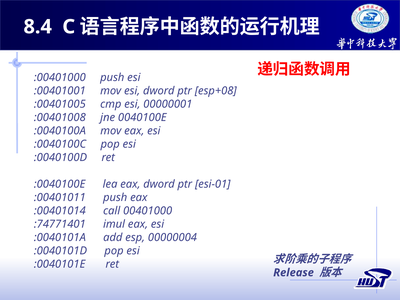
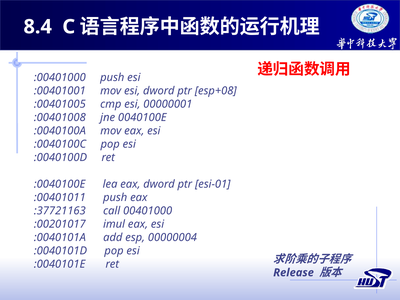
:00401014: :00401014 -> :37721163 (60, 211)
:74771401: :74771401 -> :00201017 (60, 224)
